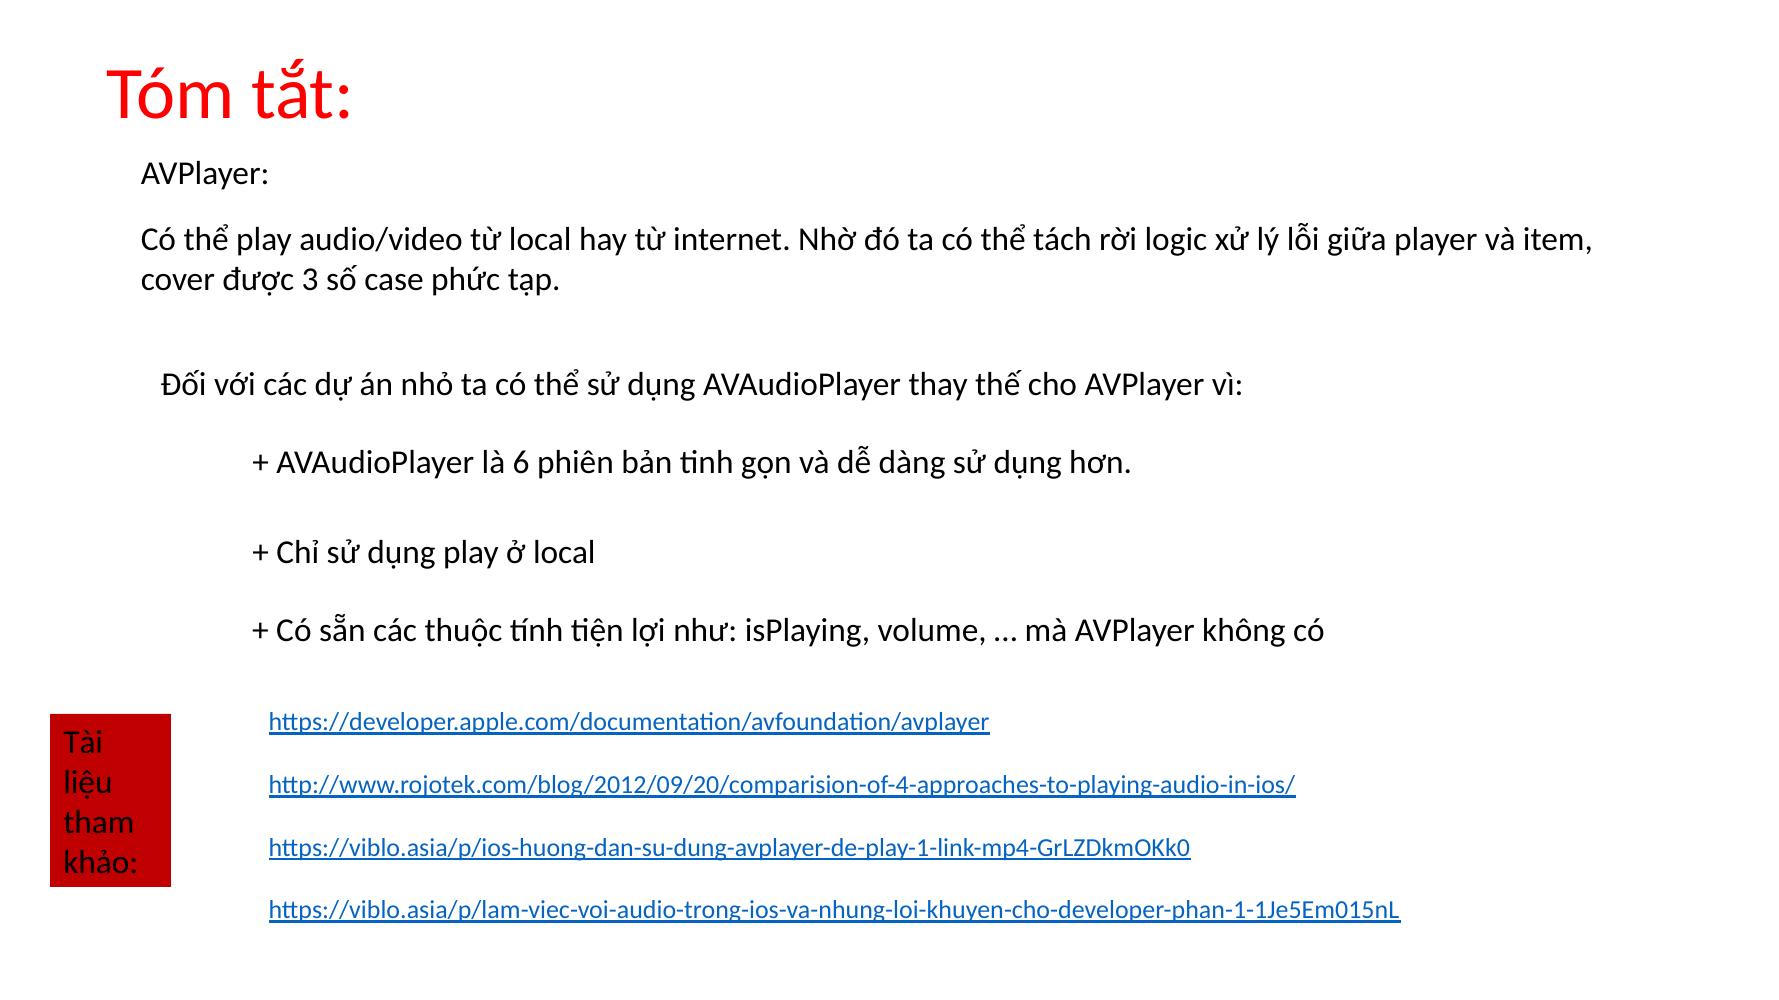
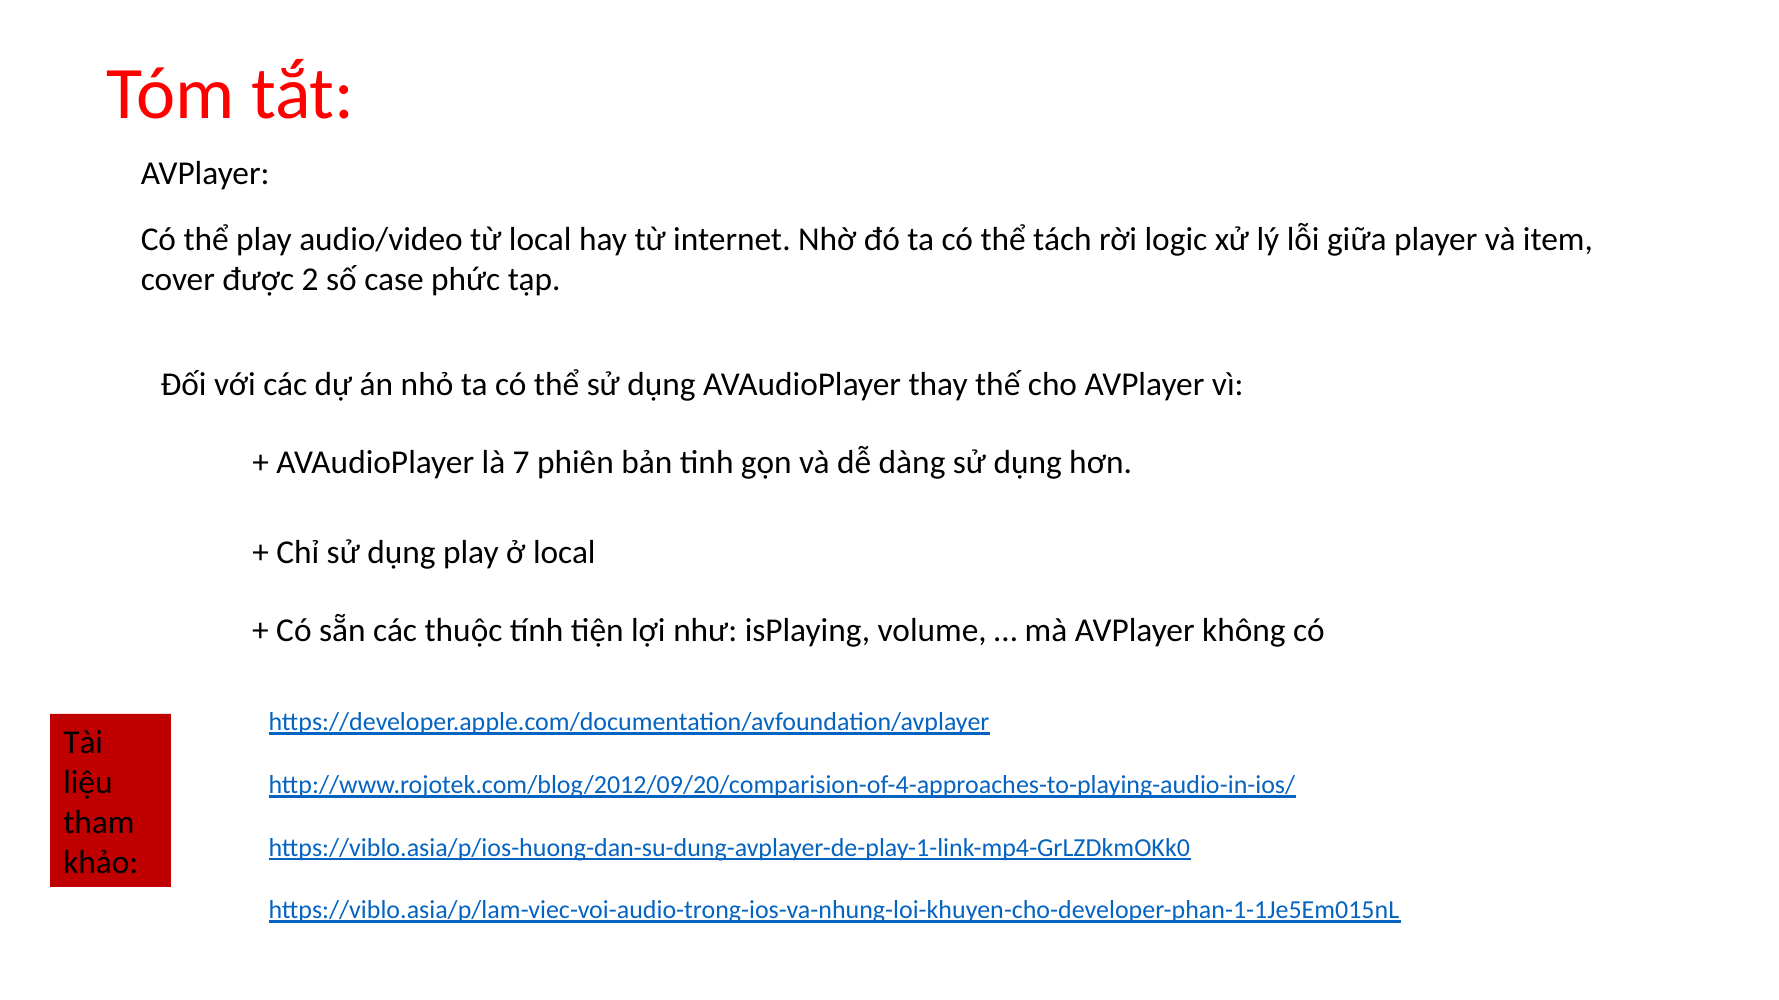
3: 3 -> 2 (310, 280)
6: 6 -> 7 (521, 463)
